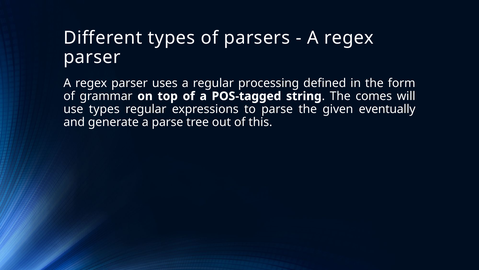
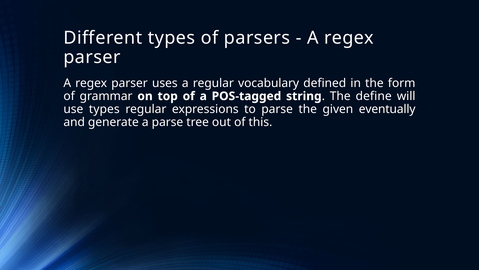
processing: processing -> vocabulary (269, 83)
comes: comes -> define (374, 96)
